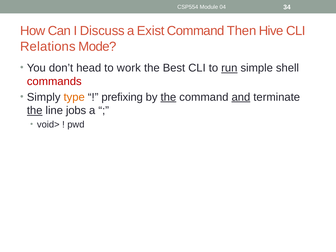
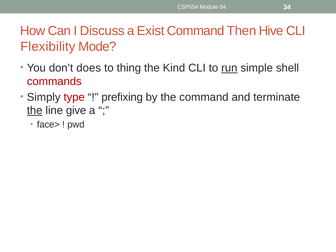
Relations: Relations -> Flexibility (48, 47)
head: head -> does (89, 68)
work: work -> thing (129, 68)
Best: Best -> Kind (174, 68)
type colour: orange -> red (74, 97)
the underline: present -> none (168, 97)
and underline: present -> none (241, 97)
jobs: jobs -> give (76, 111)
void>: void> -> face> (48, 125)
